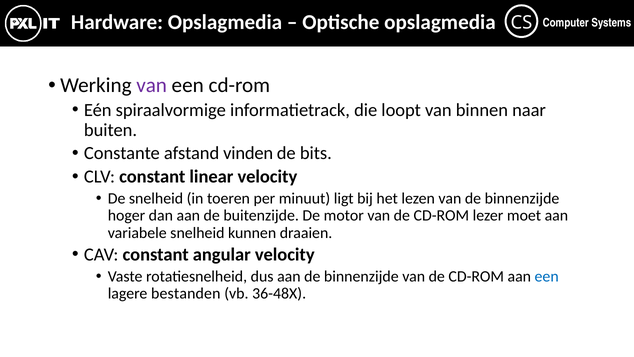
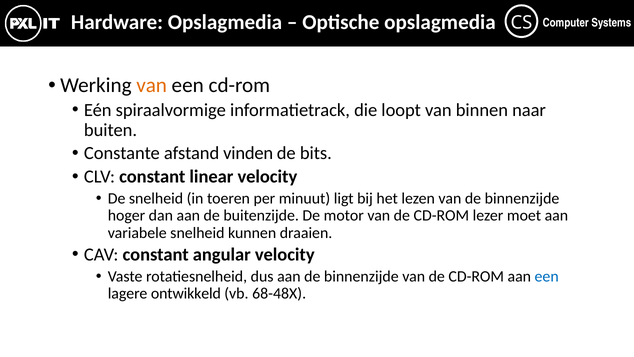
van colour: purple -> orange (152, 85)
bestanden: bestanden -> ontwikkeld (186, 293)
36-48X: 36-48X -> 68-48X (279, 293)
